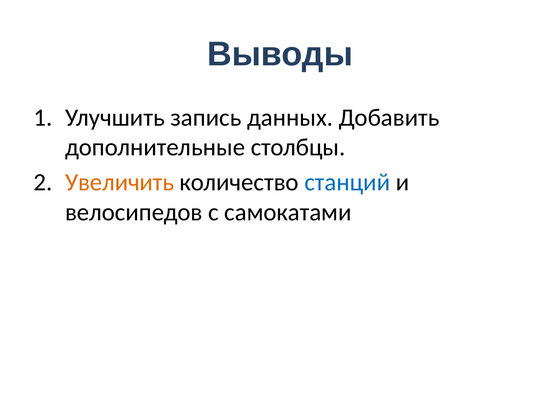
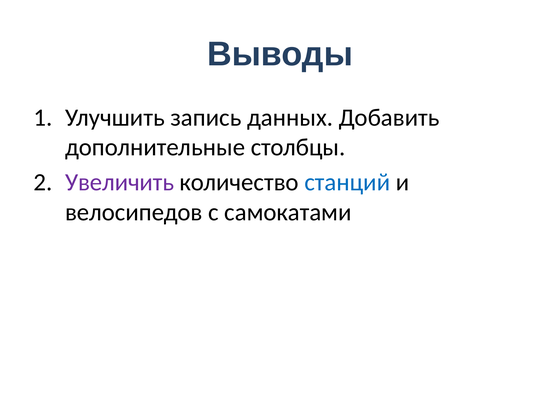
Увеличить colour: orange -> purple (120, 182)
